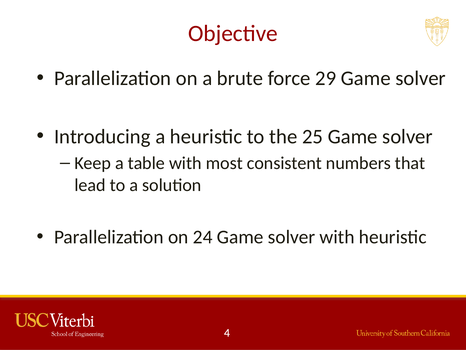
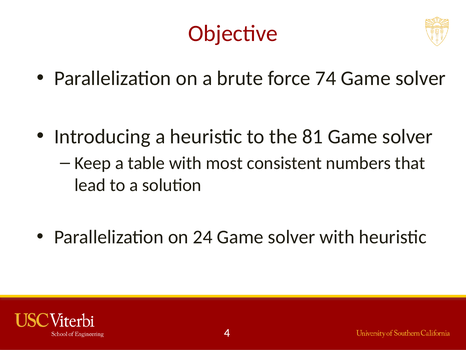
29: 29 -> 74 (326, 78)
25: 25 -> 81 (312, 136)
